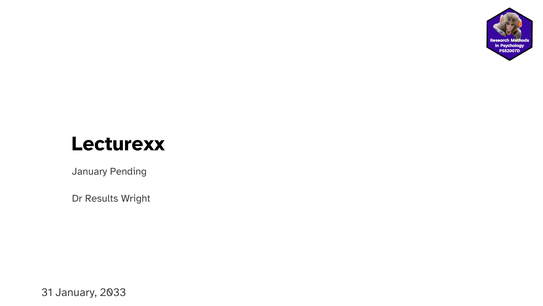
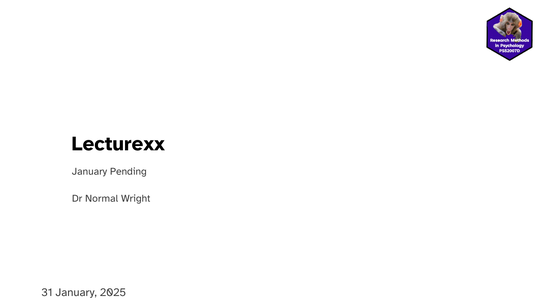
Results: Results -> Normal (102, 198)
2033: 2033 -> 2025 (113, 292)
